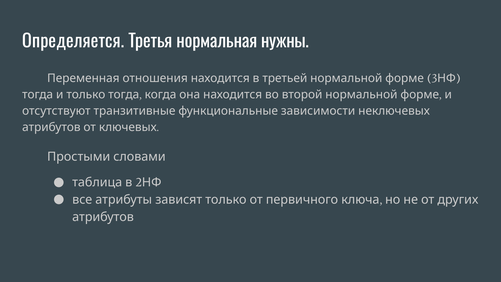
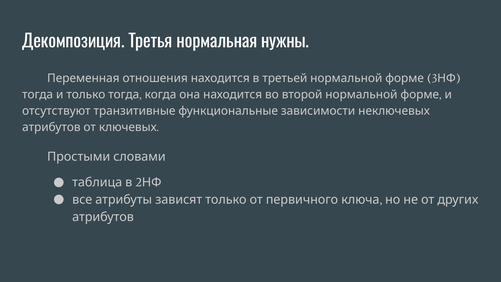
Определяется: Определяется -> Декомпозиция (73, 42)
